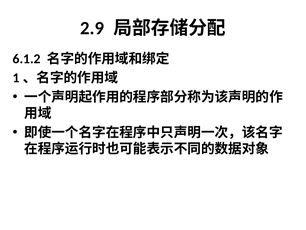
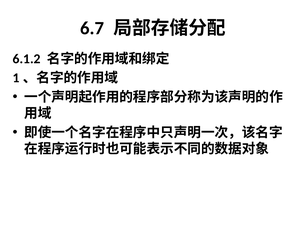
2.9: 2.9 -> 6.7 (92, 28)
